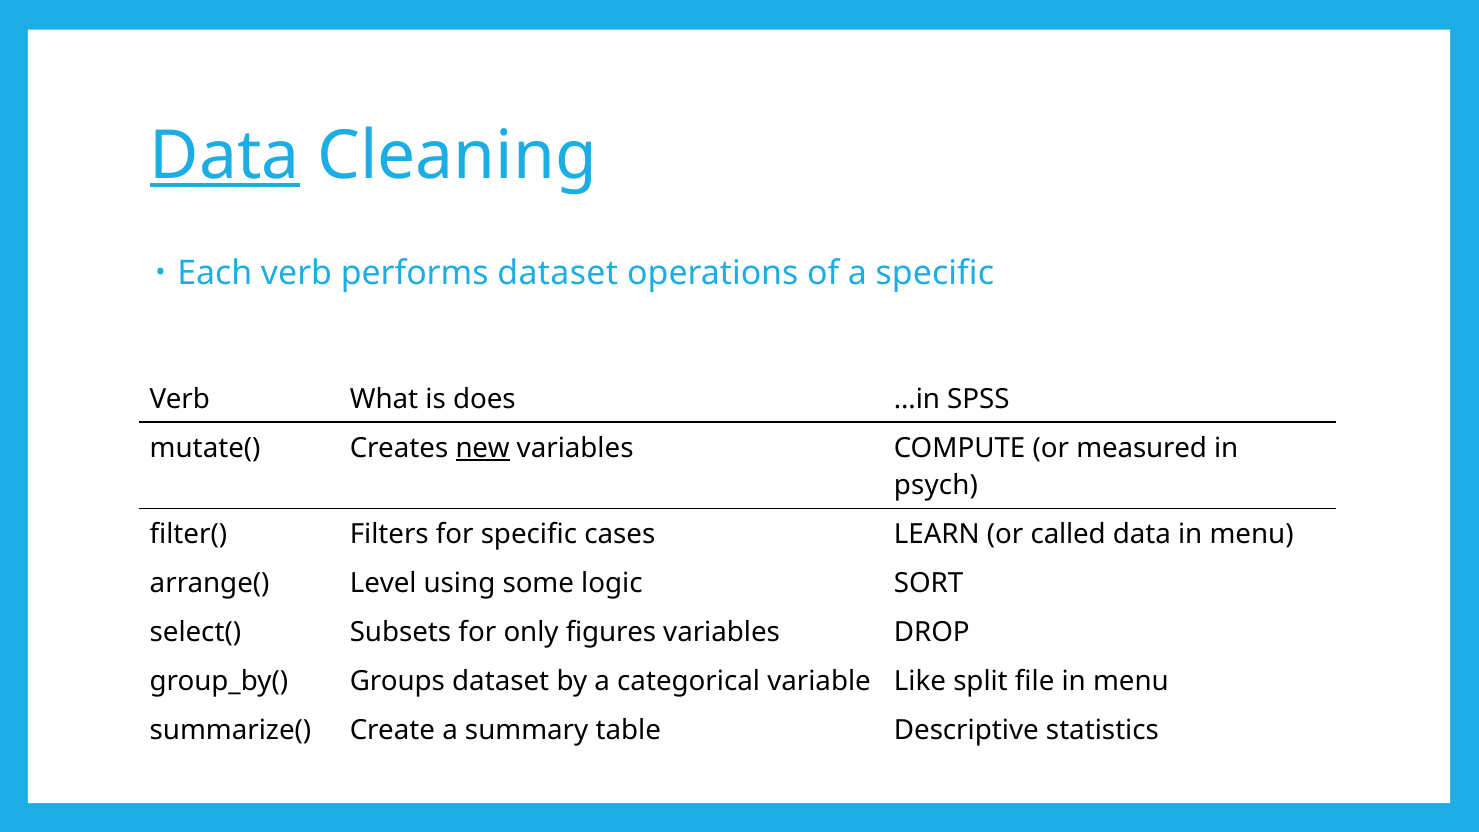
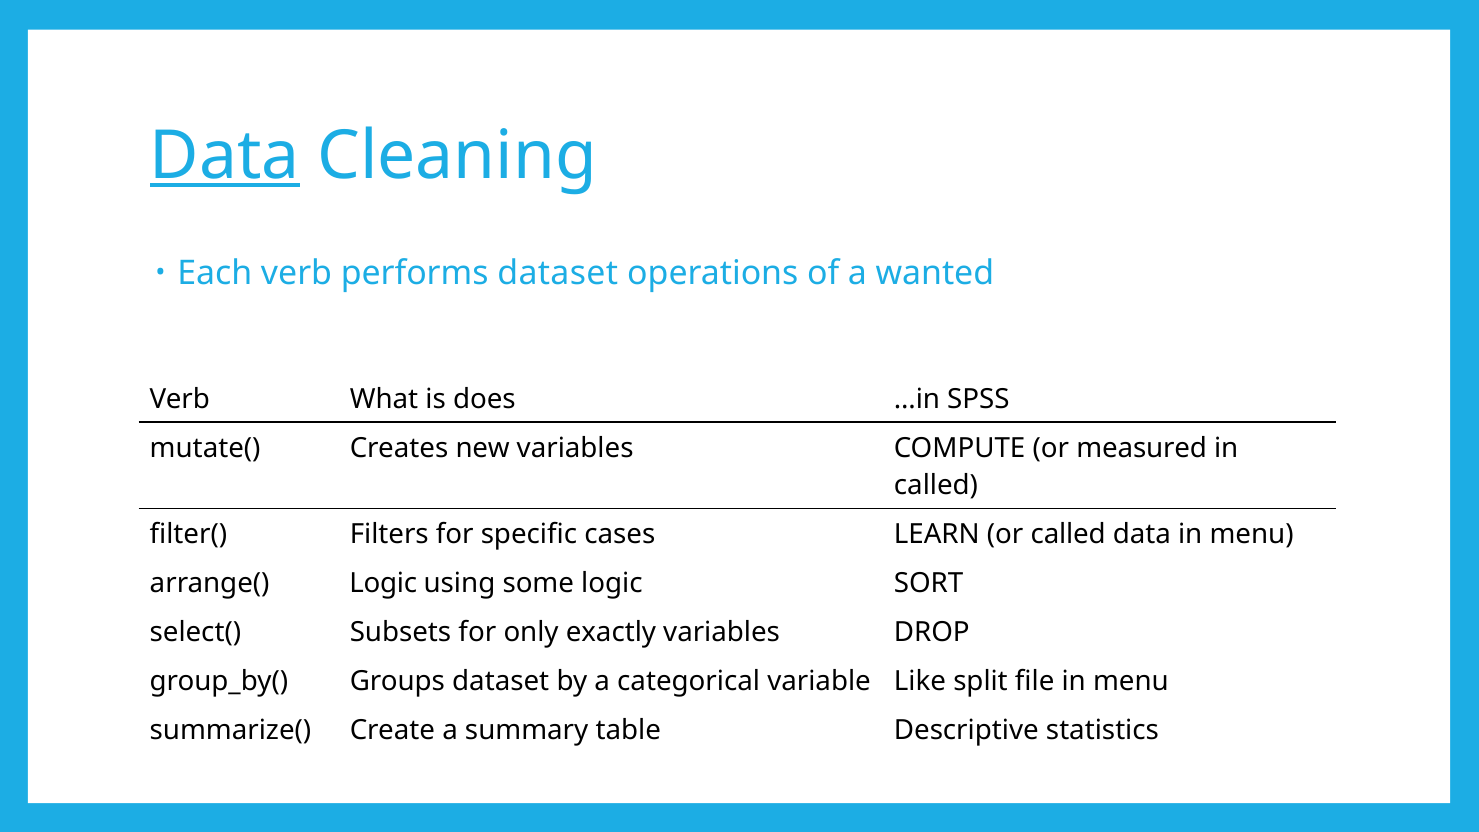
a specific: specific -> wanted (935, 273)
new underline: present -> none (483, 448)
psych: psych -> called (936, 486)
arrange( Level: Level -> Logic (383, 583)
figures: figures -> exactly (611, 632)
